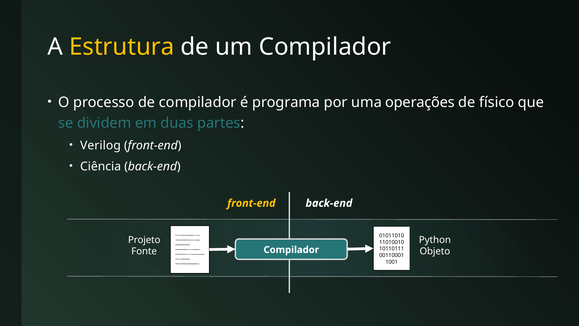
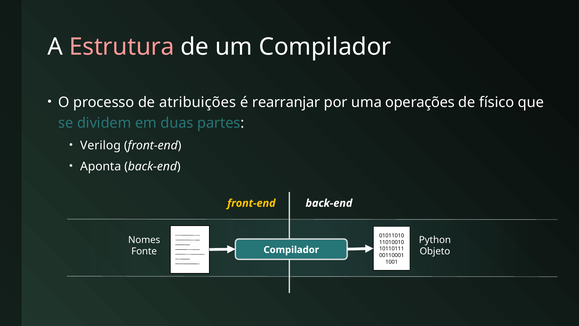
Estrutura colour: yellow -> pink (122, 47)
de compilador: compilador -> atribuições (198, 102)
programa: programa -> rearranjar (286, 102)
Ciência: Ciência -> Aponta (101, 166)
Projeto: Projeto -> Nomes (144, 240)
